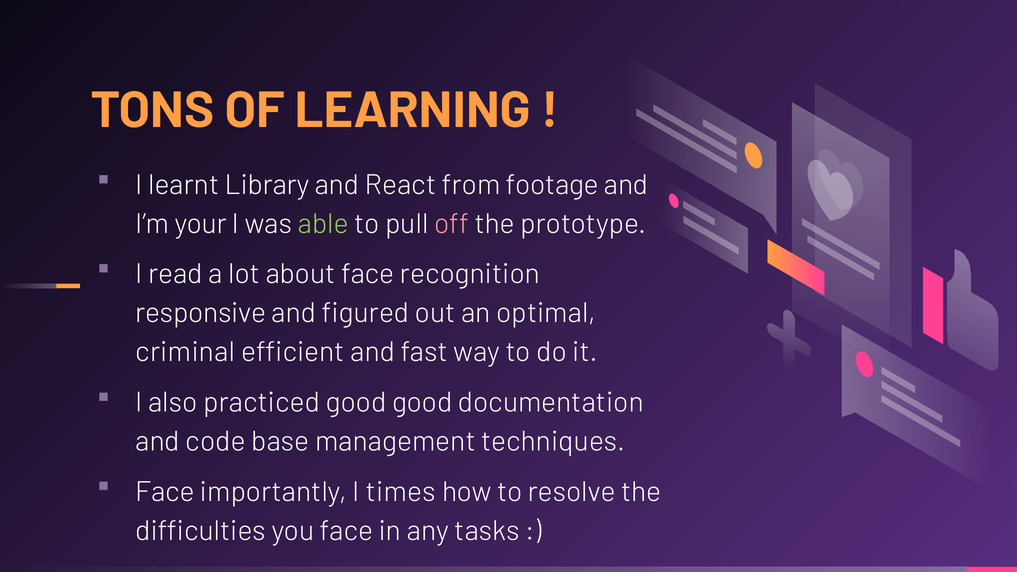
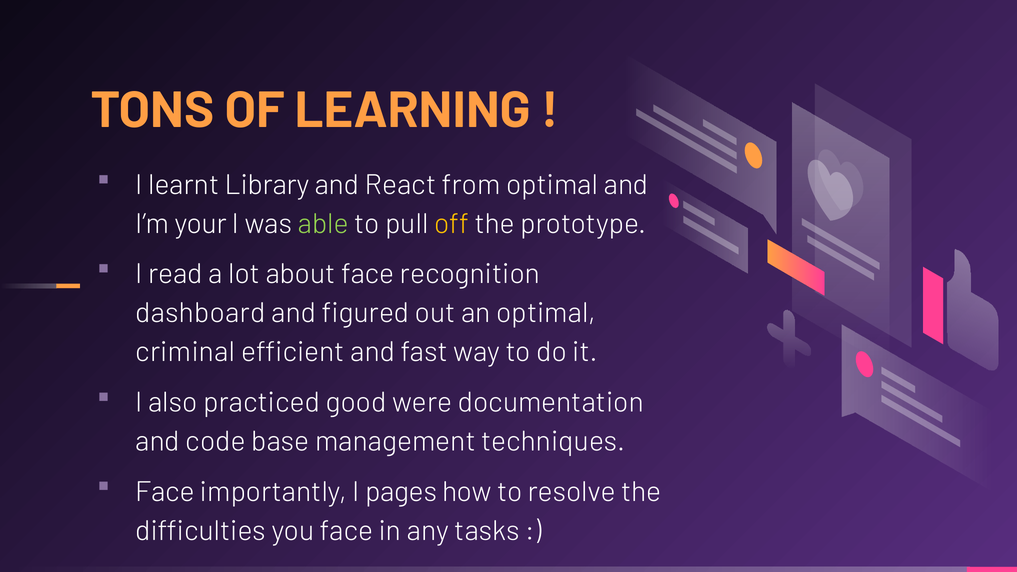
from footage: footage -> optimal (552, 185)
off colour: pink -> yellow (452, 224)
responsive: responsive -> dashboard (200, 313)
good good: good -> were (422, 402)
times: times -> pages (401, 492)
